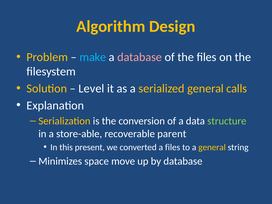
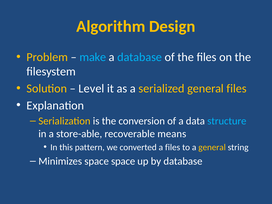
database colour: pink -> light blue (140, 57)
general calls: calls -> files (237, 89)
structure colour: light green -> light blue (227, 121)
parent: parent -> means (172, 134)
present: present -> pattern (90, 147)
space move: move -> space (123, 161)
